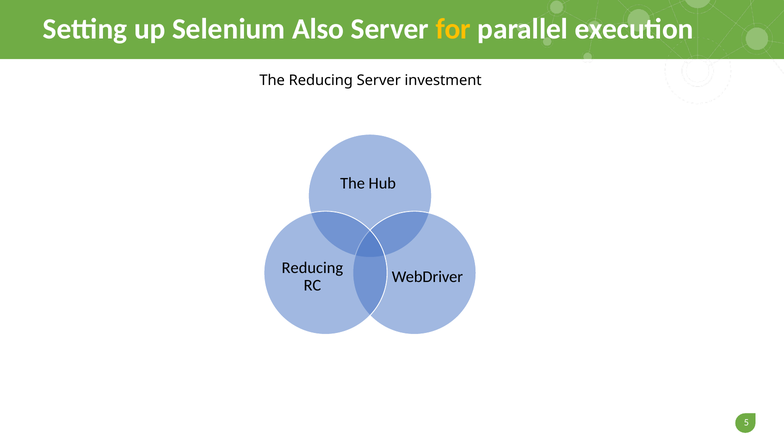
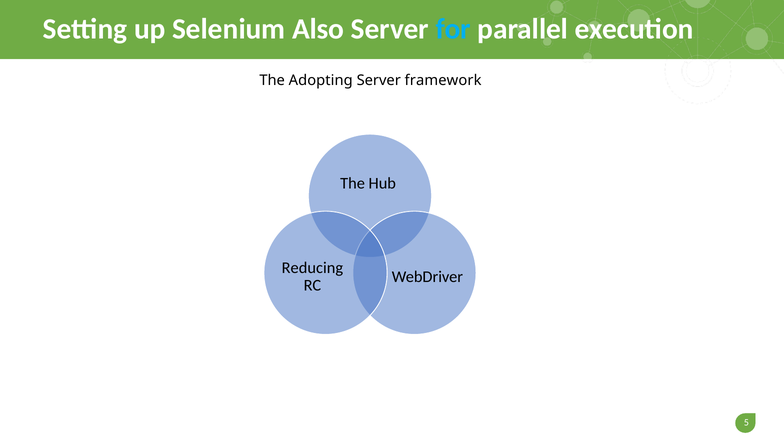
for colour: yellow -> light blue (453, 29)
The Reducing: Reducing -> Adopting (321, 81)
investment: investment -> framework (443, 81)
